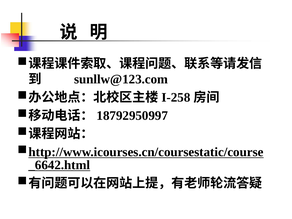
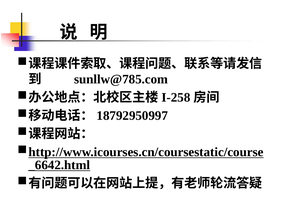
sunllw@123.com: sunllw@123.com -> sunllw@785.com (121, 79)
